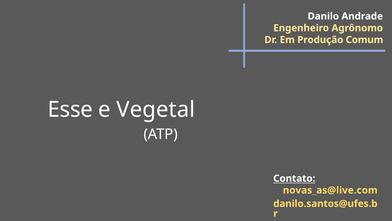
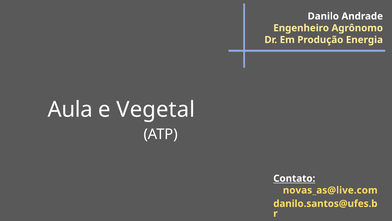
Comum: Comum -> Energia (364, 40)
Esse: Esse -> Aula (70, 109)
